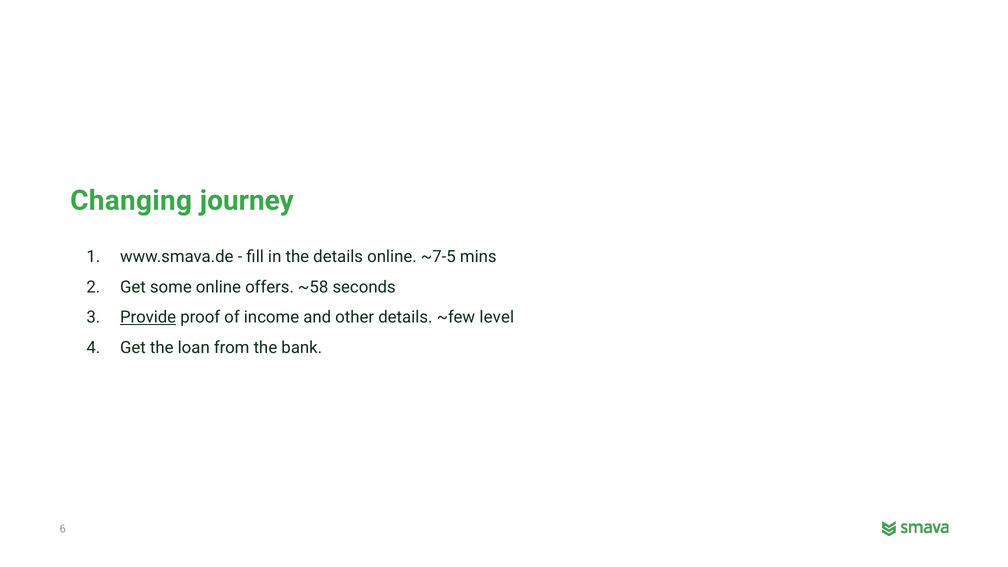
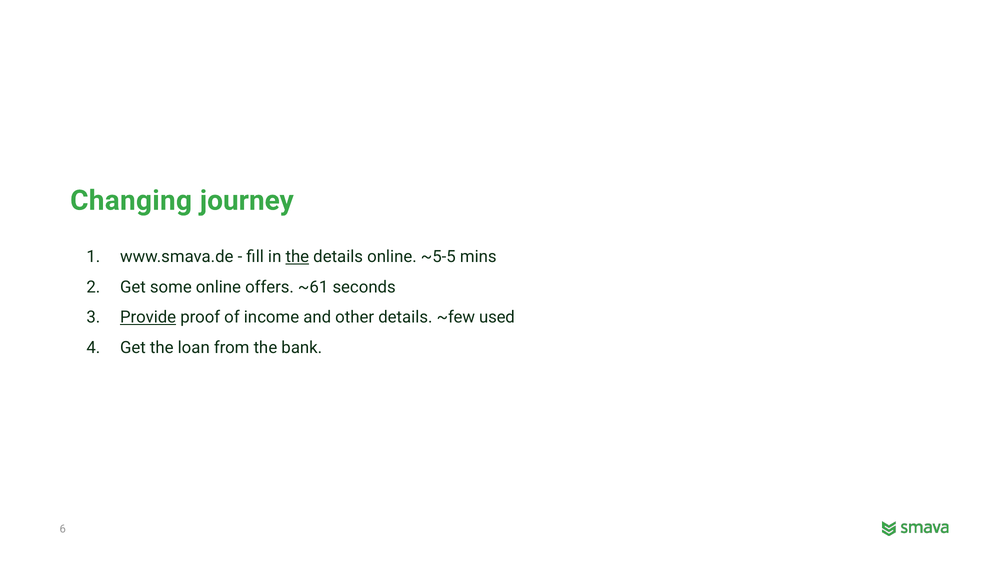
the underline: none -> present (297, 257)
~7-5: ~7-5 -> ~5-5 (438, 257)
~58: ~58 -> ~61 (313, 287)
level: level -> used (497, 317)
